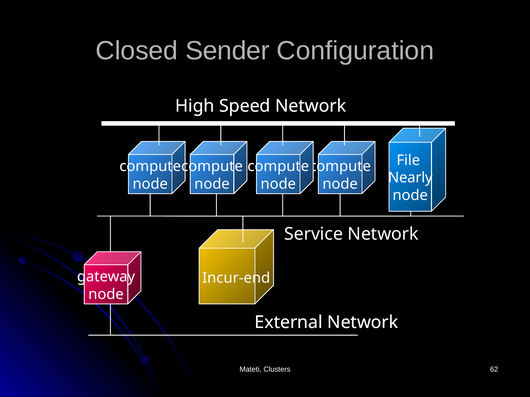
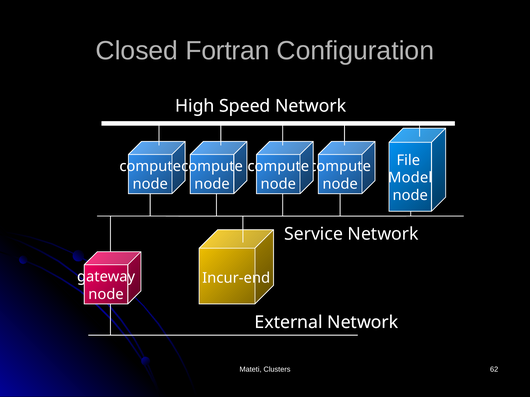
Sender: Sender -> Fortran (227, 51)
Nearly: Nearly -> Model (410, 178)
